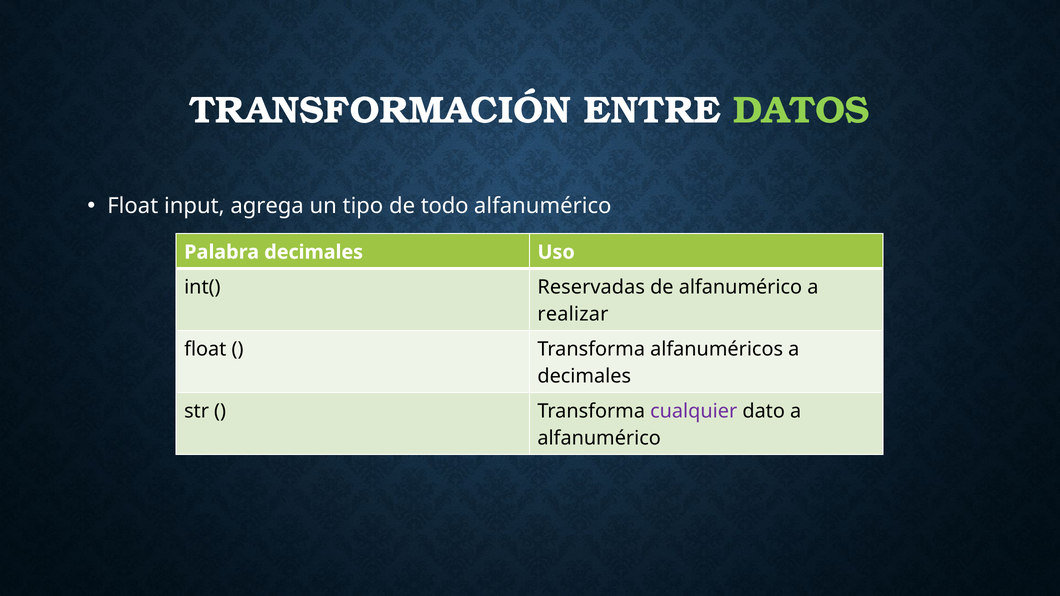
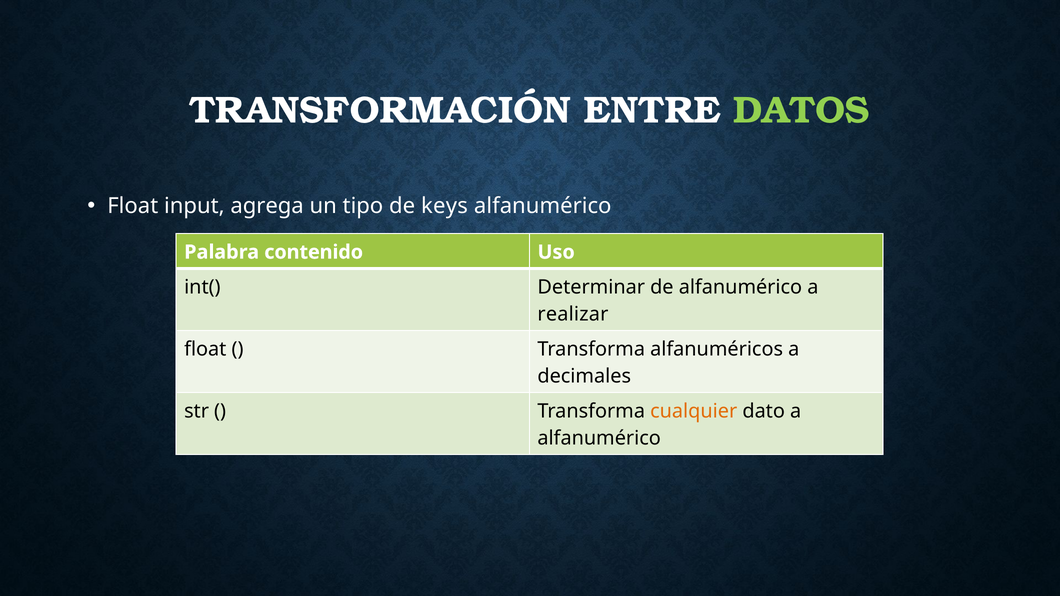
todo: todo -> keys (444, 206)
Palabra decimales: decimales -> contenido (314, 252)
Reservadas: Reservadas -> Determinar (591, 287)
cualquier colour: purple -> orange (694, 411)
